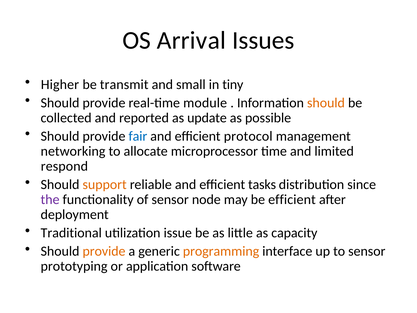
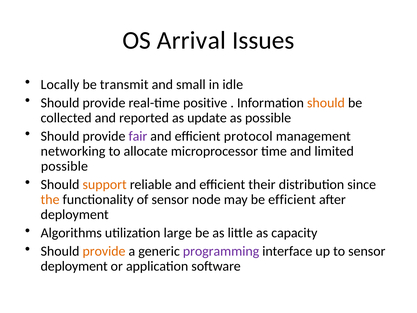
Higher: Higher -> Locally (60, 84)
tiny: tiny -> idle (233, 84)
module: module -> positive (205, 103)
fair colour: blue -> purple (138, 136)
respond: respond -> possible (64, 166)
tasks: tasks -> their (262, 184)
the colour: purple -> orange (50, 199)
Traditional: Traditional -> Algorithms (71, 233)
issue: issue -> large (178, 233)
programming colour: orange -> purple (221, 251)
prototyping: prototyping -> deployment (74, 266)
